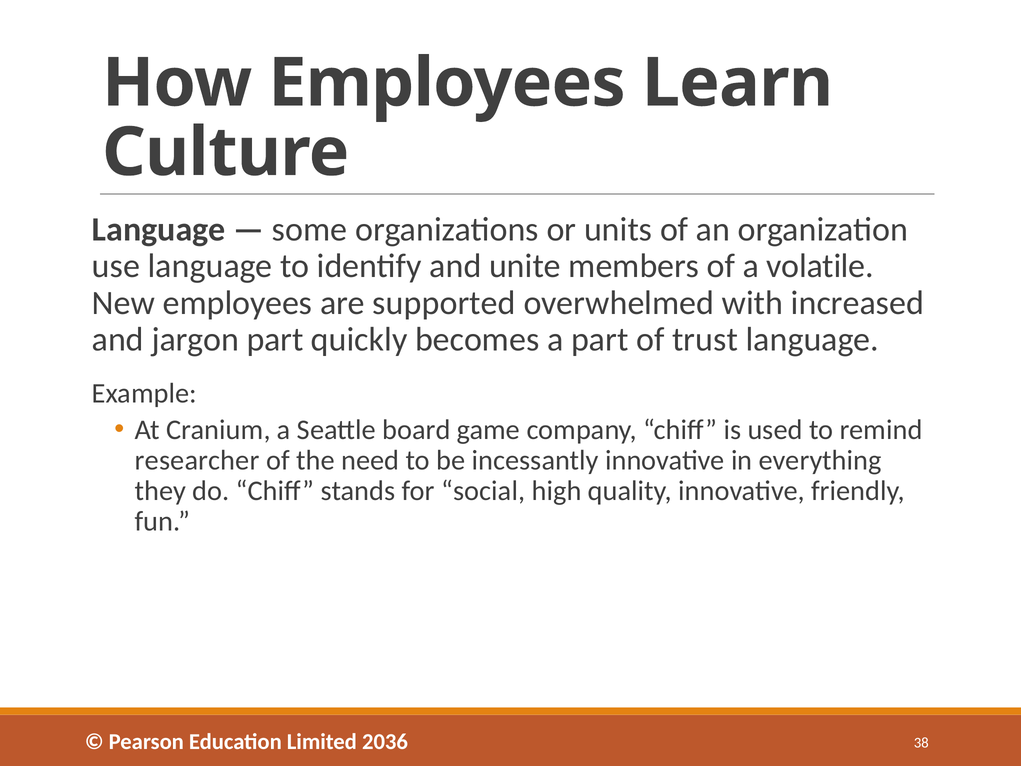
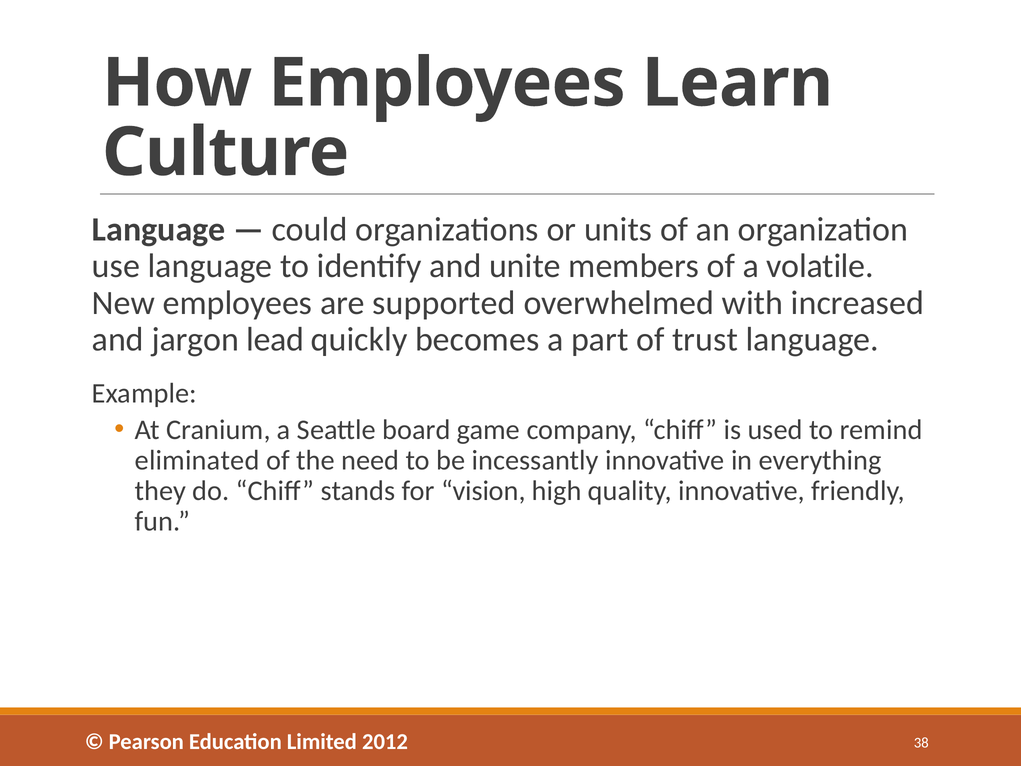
some: some -> could (310, 229)
jargon part: part -> lead (275, 340)
researcher: researcher -> eliminated (197, 460)
social: social -> vision (483, 491)
2036: 2036 -> 2012 (385, 742)
